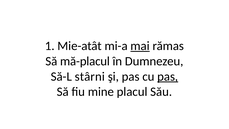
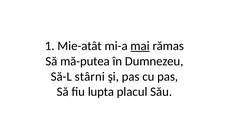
mă-placul: mă-placul -> mă-putea (85, 61)
pas underline: present -> none (168, 76)
mine: mine -> lupta (101, 92)
